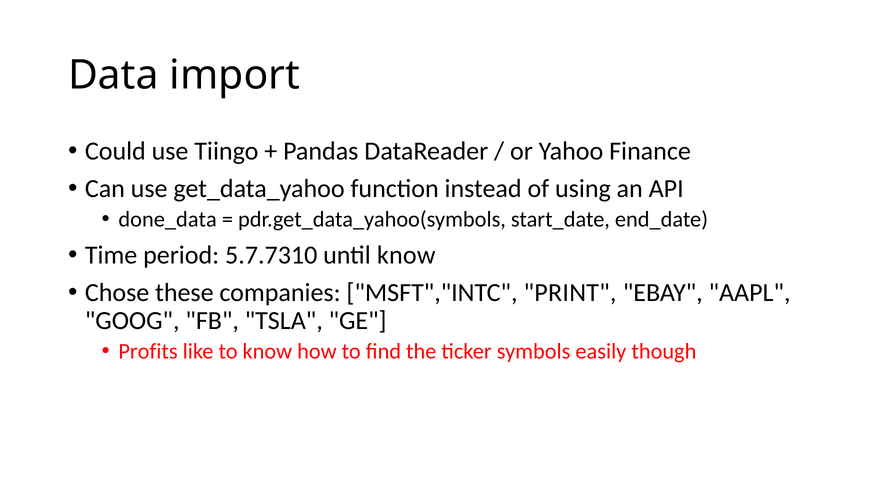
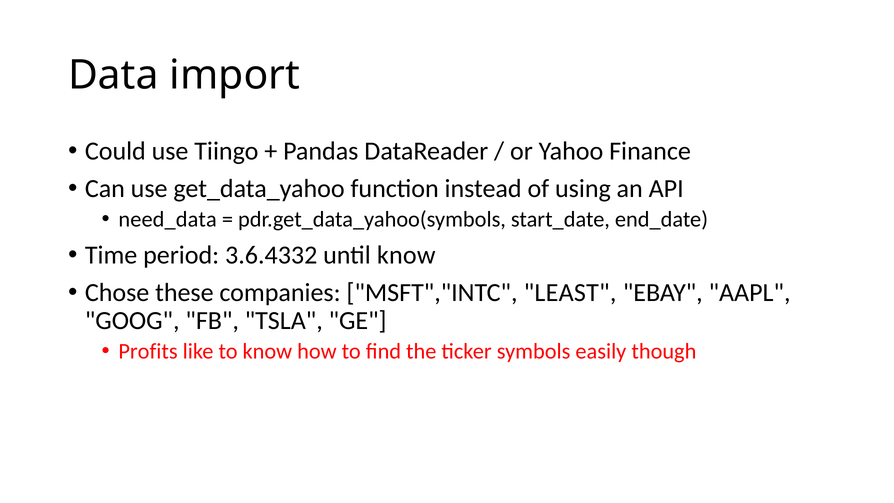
done_data: done_data -> need_data (168, 219)
5.7.7310: 5.7.7310 -> 3.6.4332 (271, 255)
PRINT: PRINT -> LEAST (570, 292)
